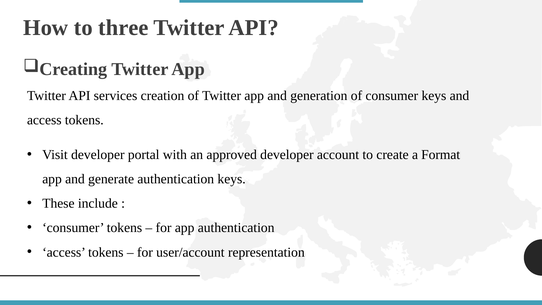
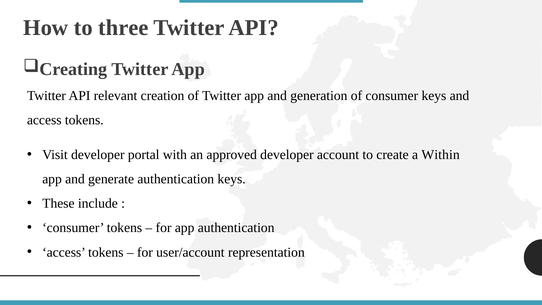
services: services -> relevant (116, 96)
Format: Format -> Within (441, 155)
